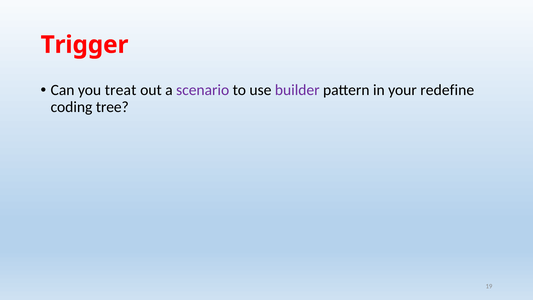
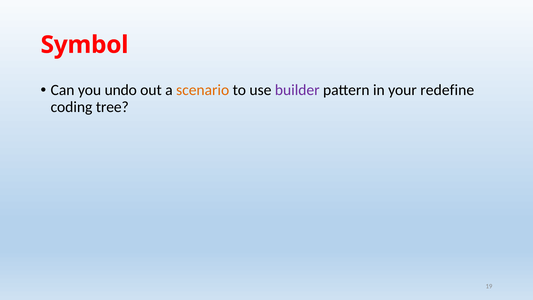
Trigger: Trigger -> Symbol (85, 45)
treat: treat -> undo (121, 90)
scenario colour: purple -> orange (203, 90)
